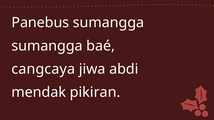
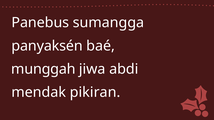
sumangga: sumangga -> panyaksén (47, 46)
cangcaya: cangcaya -> munggah (43, 69)
